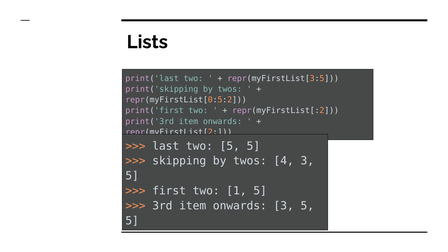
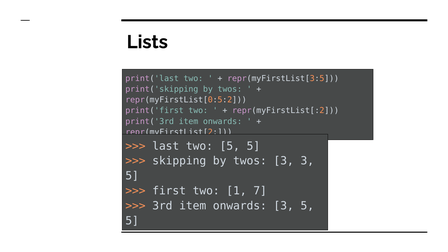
twos 4: 4 -> 3 (284, 161)
1 5: 5 -> 7 (260, 191)
